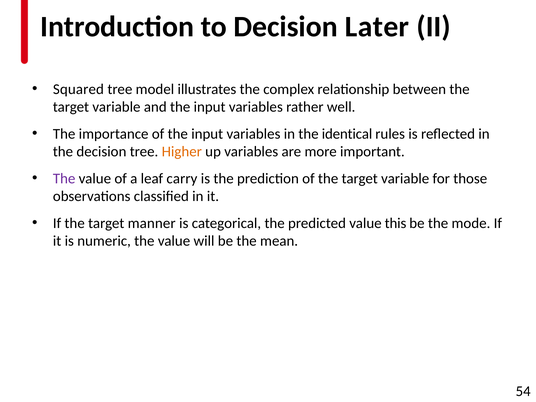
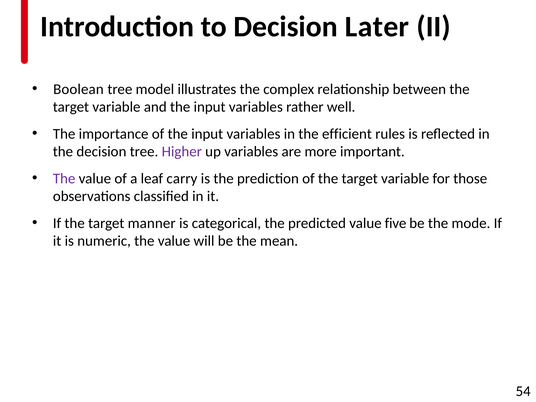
Squared: Squared -> Boolean (78, 89)
identical: identical -> efficient (347, 134)
Higher colour: orange -> purple (182, 152)
this: this -> five (396, 223)
